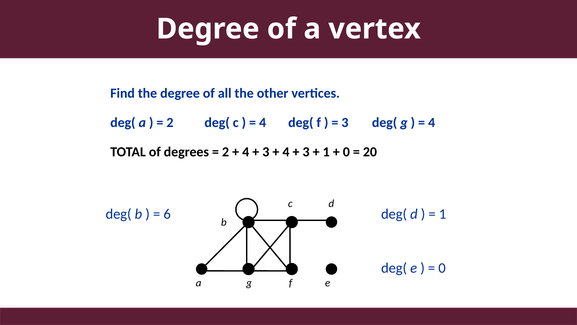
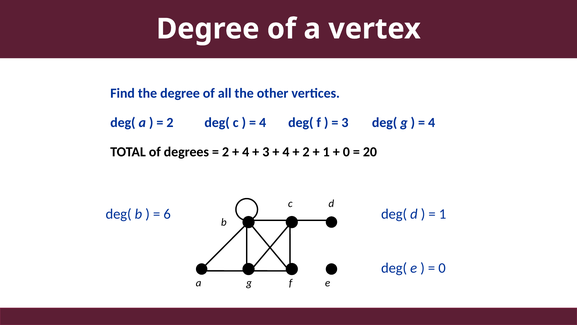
3: 3 -> 2 (306, 152)
